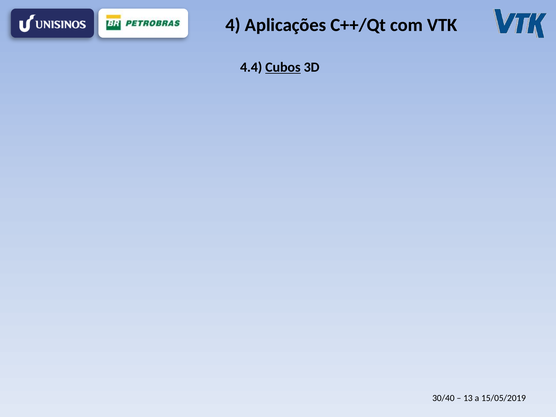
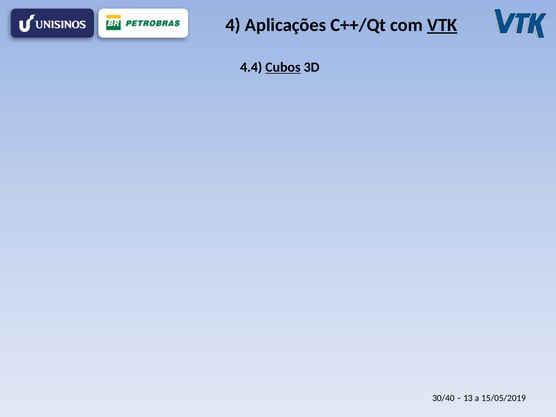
VTK underline: none -> present (442, 25)
